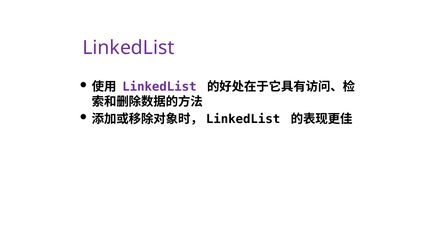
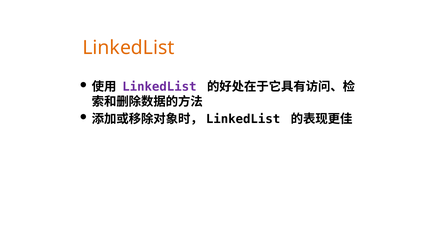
LinkedList colour: purple -> orange (128, 48)
